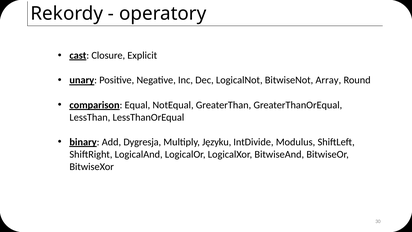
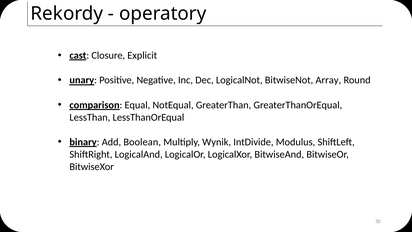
Dygresja: Dygresja -> Boolean (142, 142)
Języku: Języku -> Wynik (217, 142)
